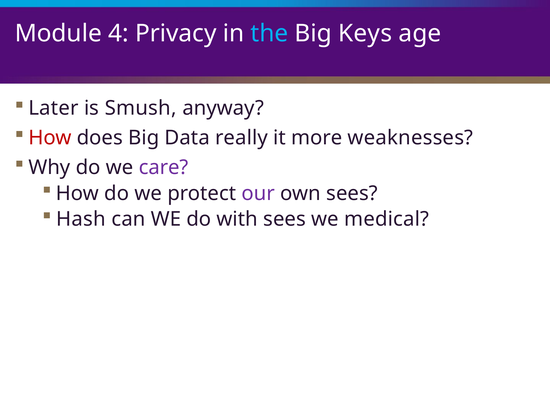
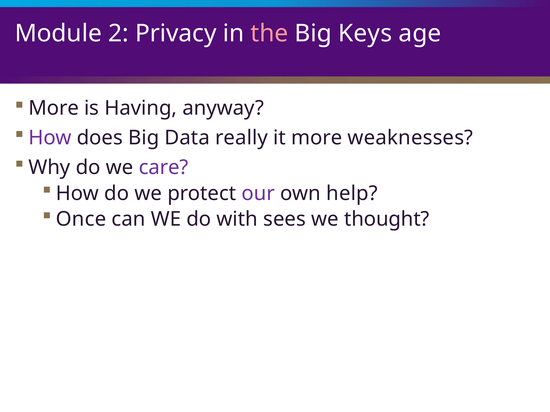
4: 4 -> 2 (118, 34)
the colour: light blue -> pink (269, 34)
Later: Later -> More (54, 108)
Smush: Smush -> Having (141, 108)
How colour: red -> purple (50, 138)
own sees: sees -> help (352, 194)
Hash: Hash -> Once (81, 219)
medical: medical -> thought (387, 219)
